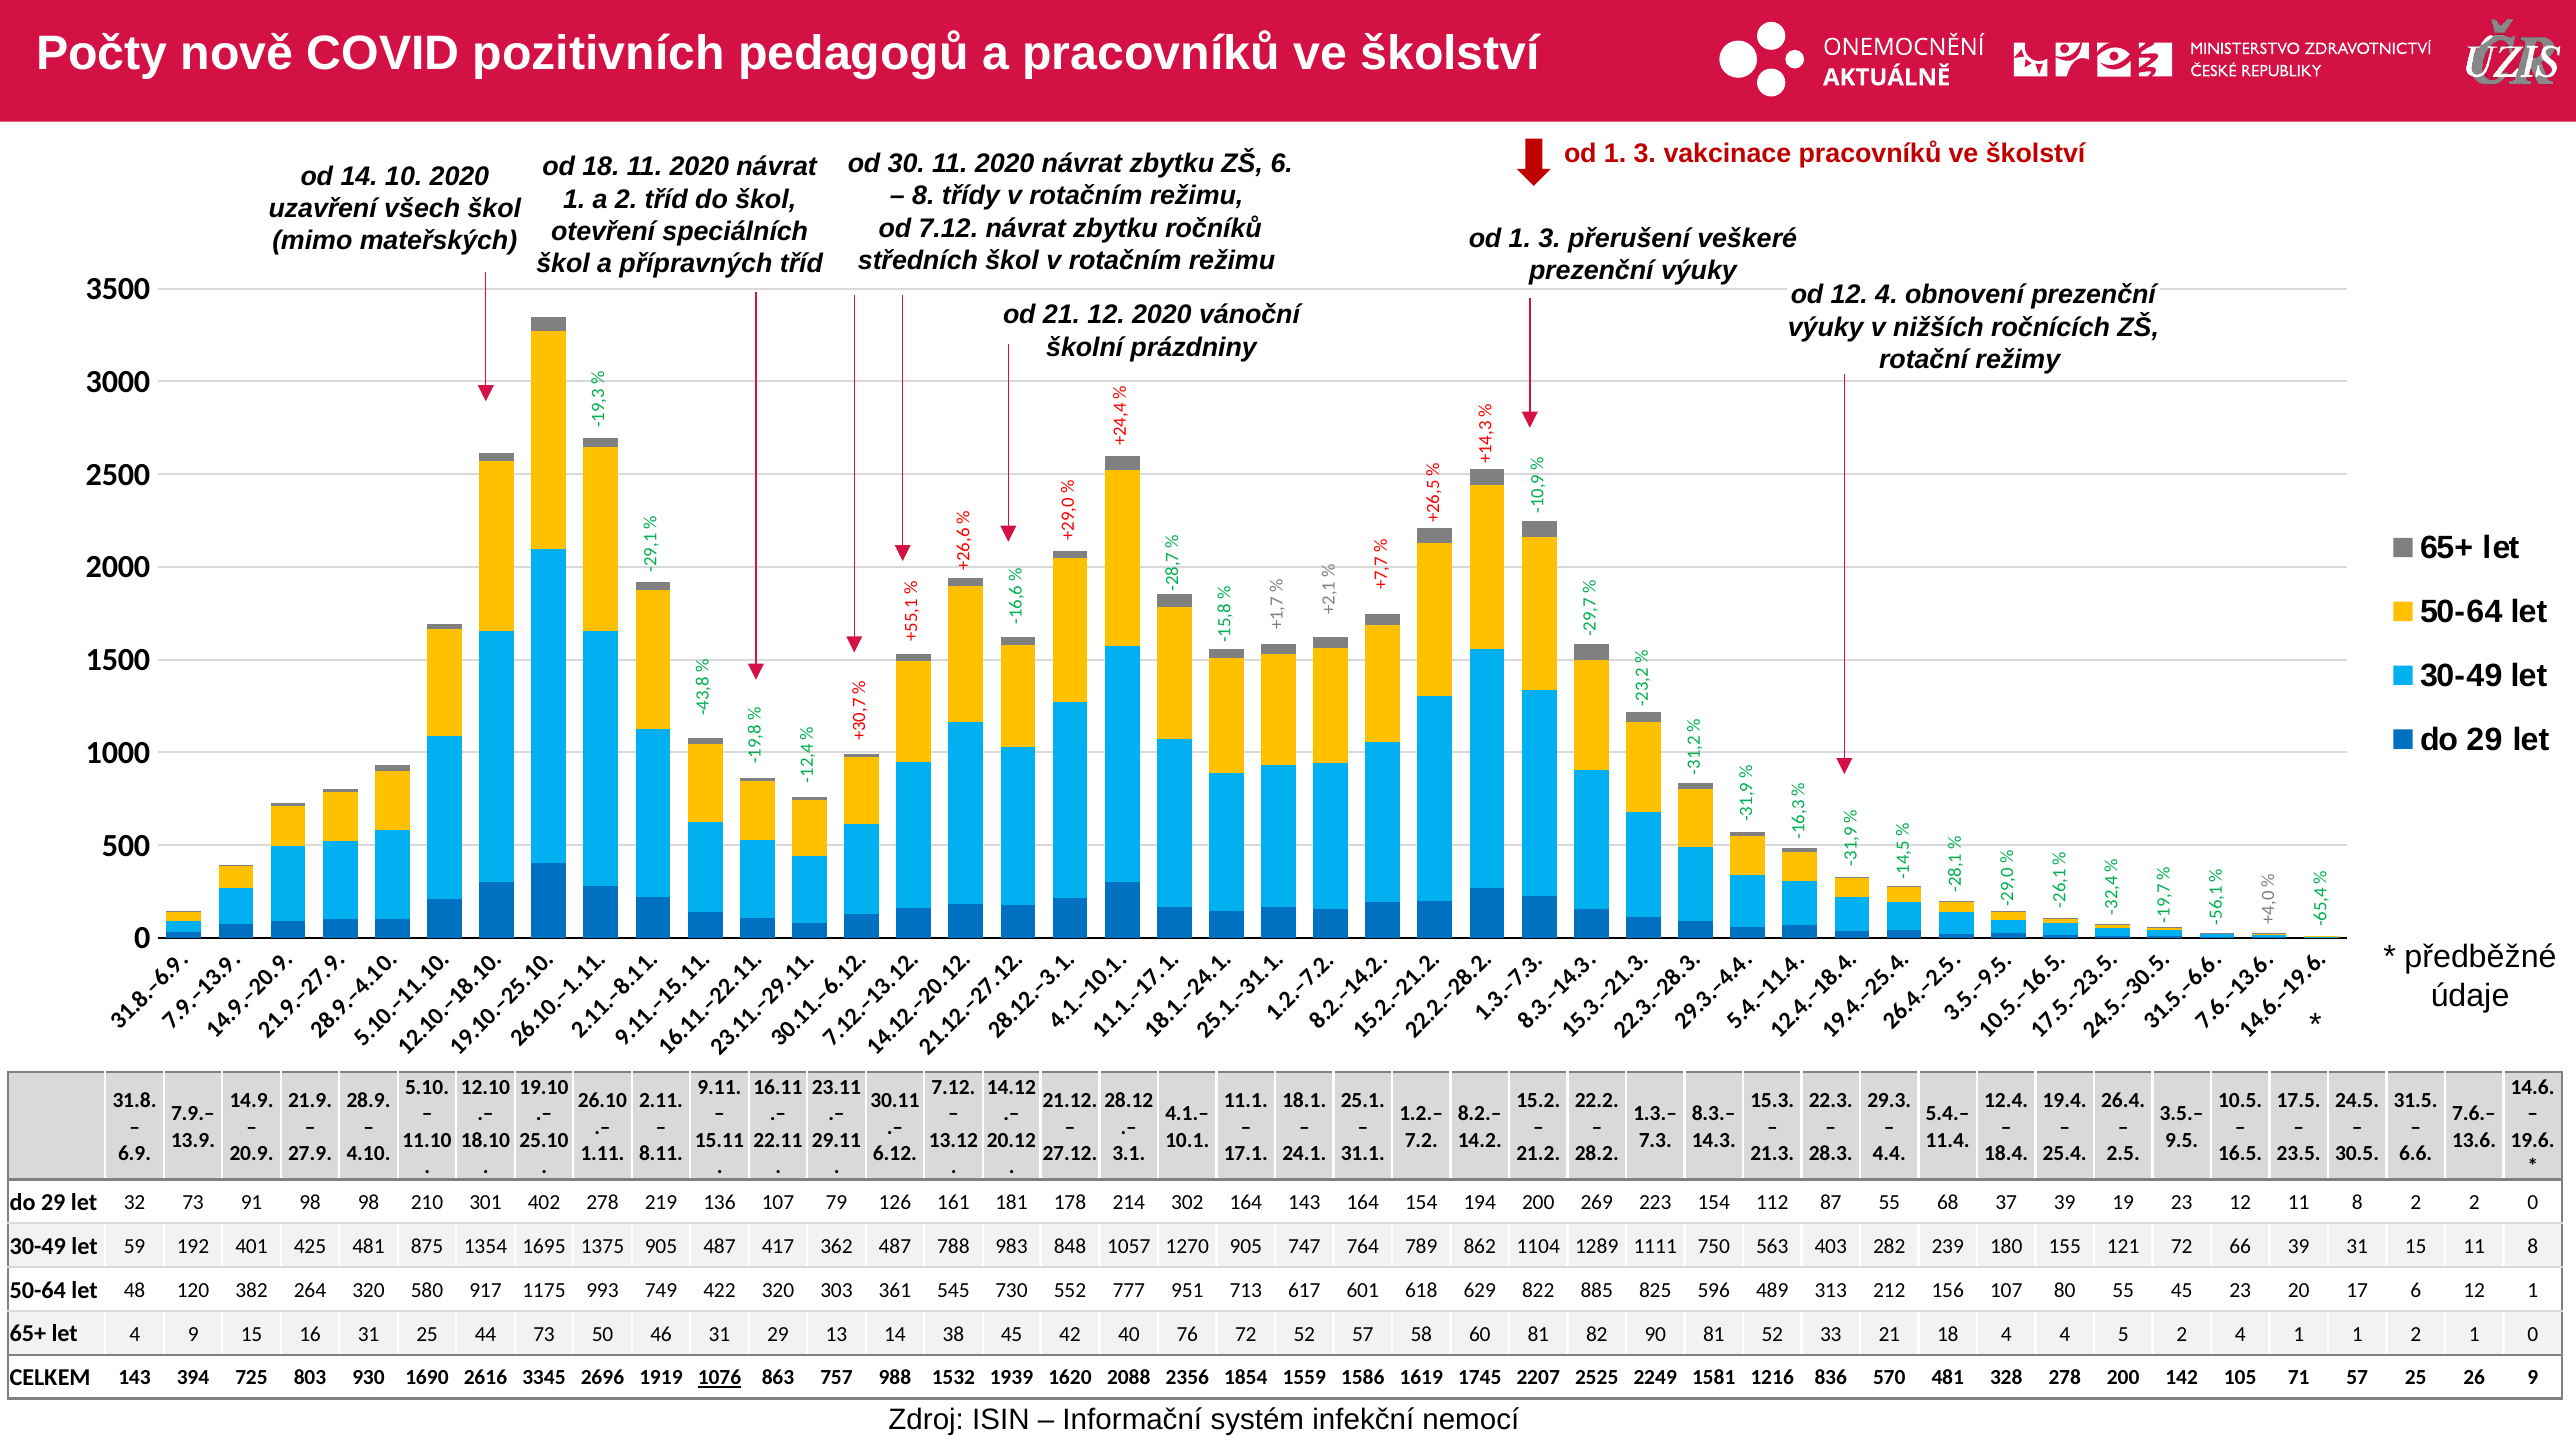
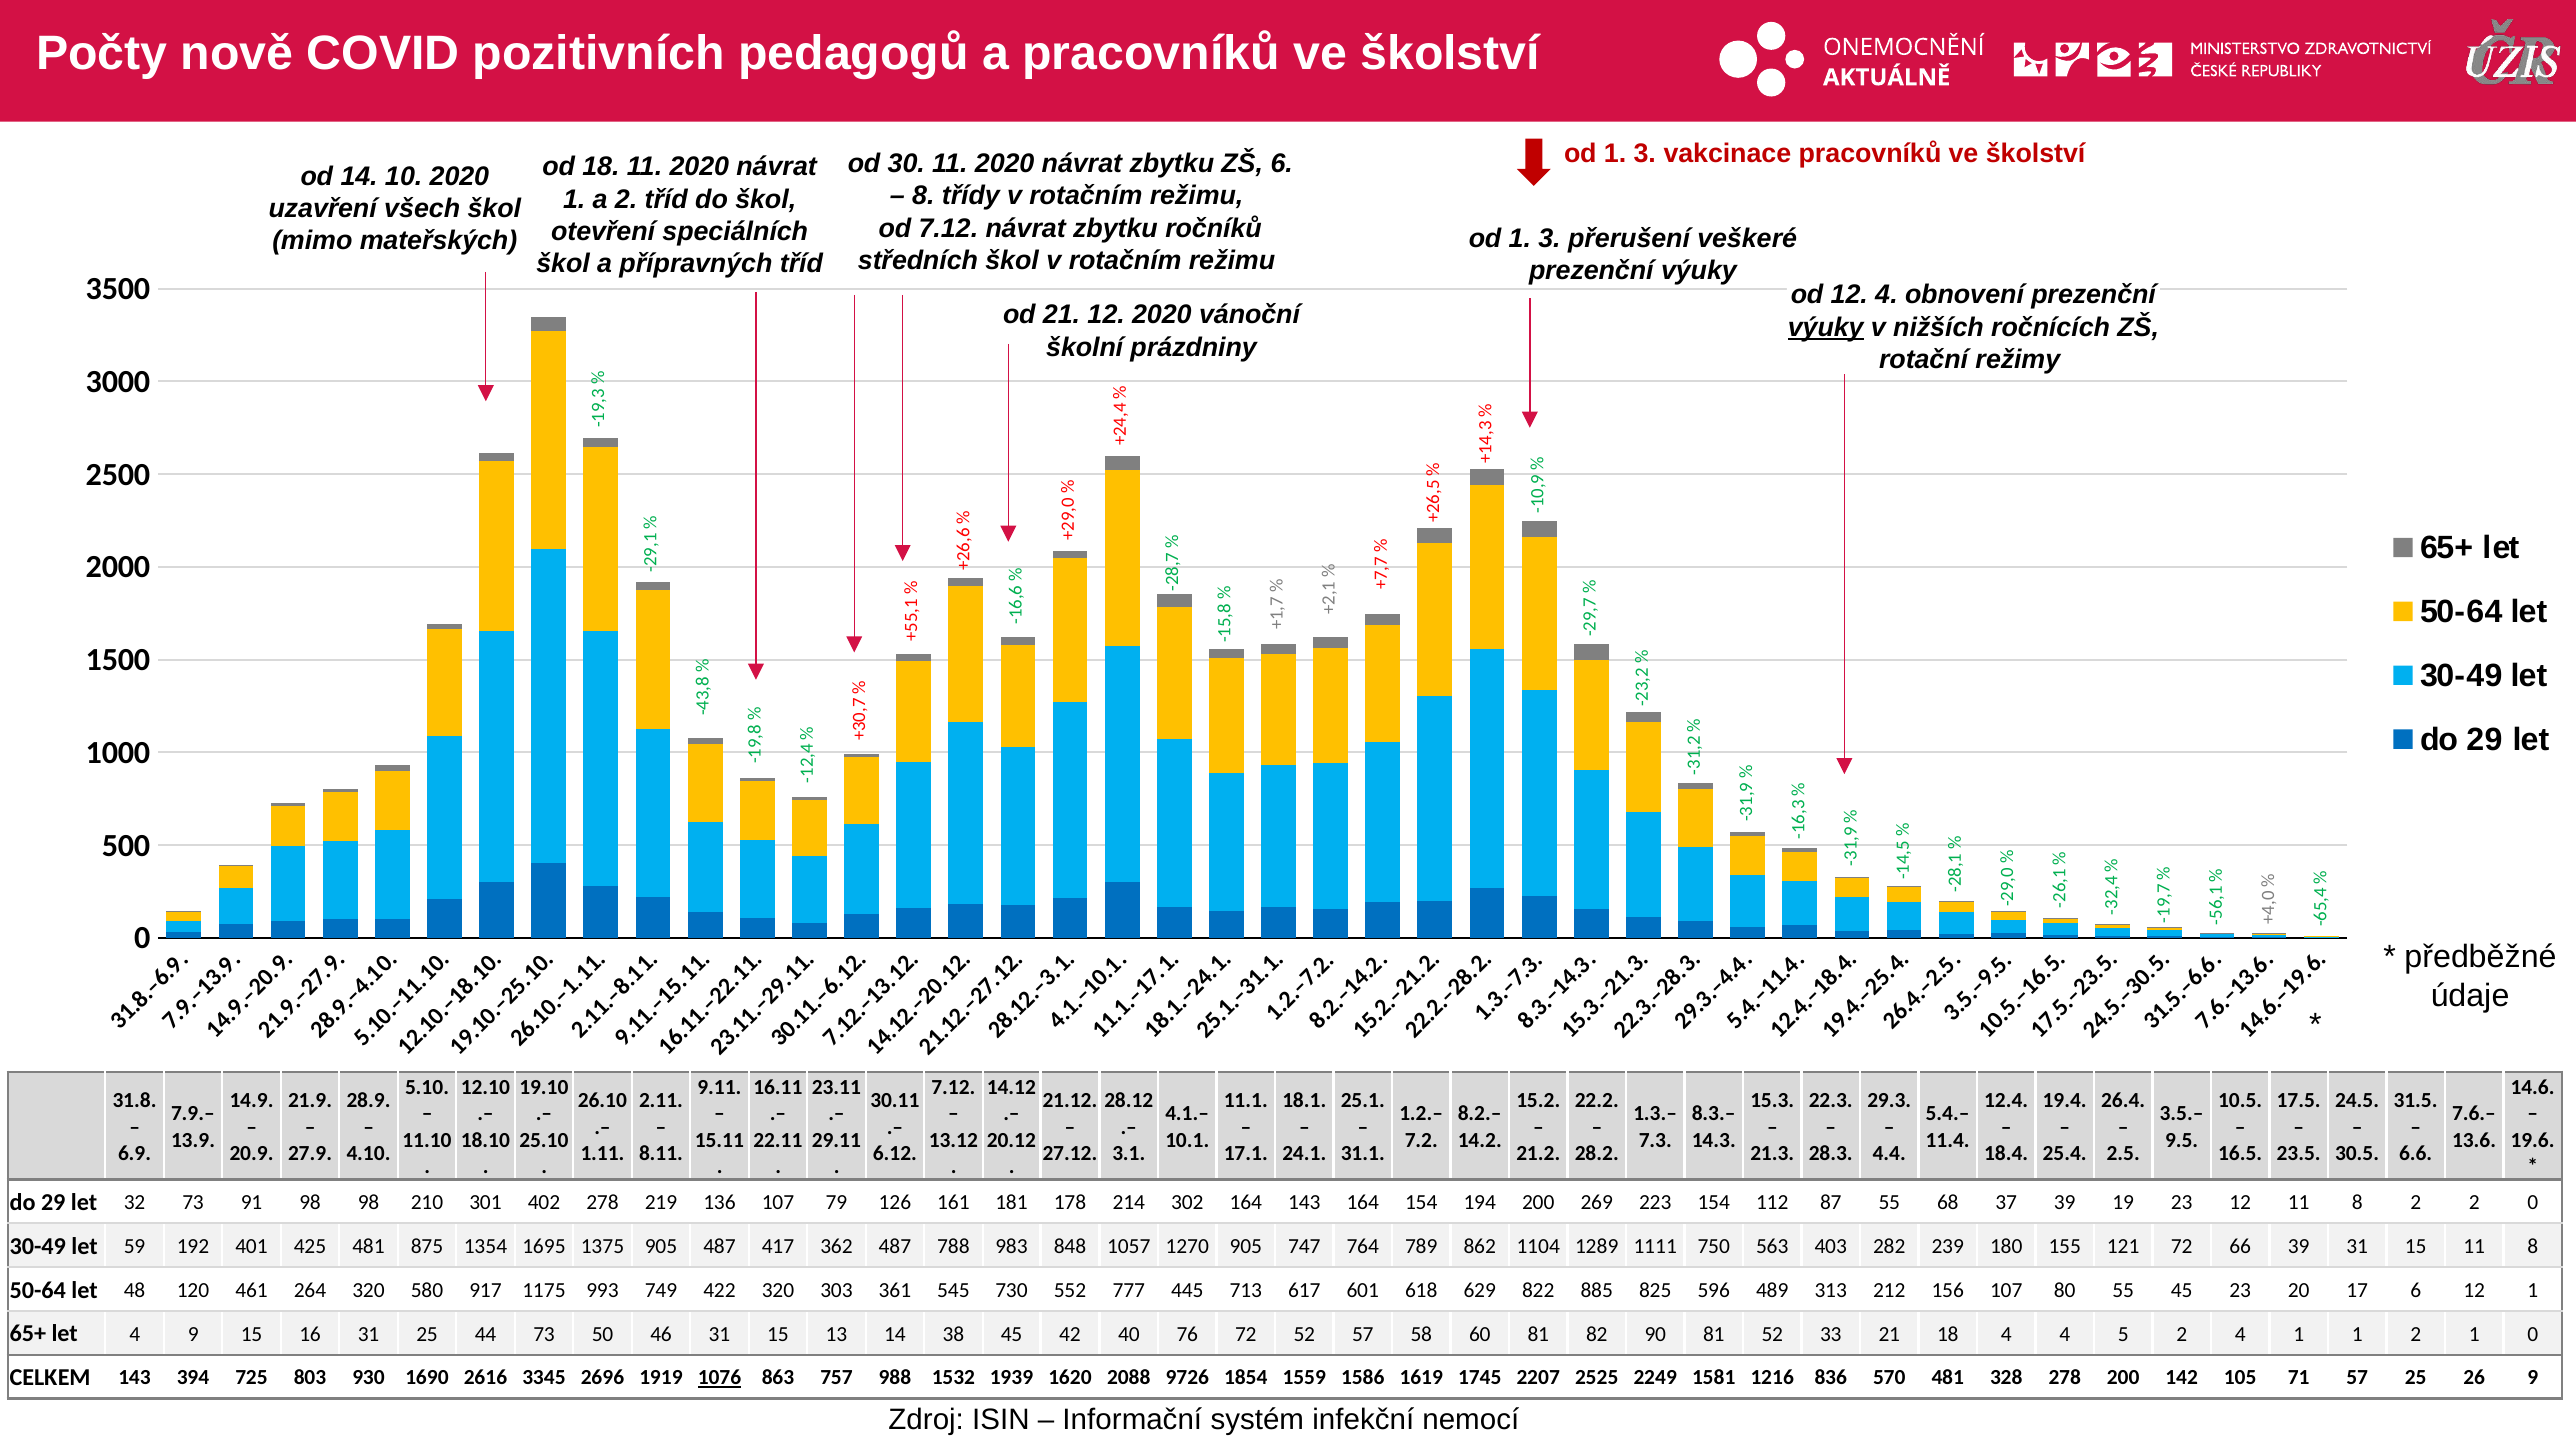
výuky underline: none -> present (1826, 327)
382: 382 -> 461 (252, 1290)
951: 951 -> 445 (1187, 1290)
46 31 29: 29 -> 15 (778, 1334)
2356: 2356 -> 9726 (1187, 1378)
